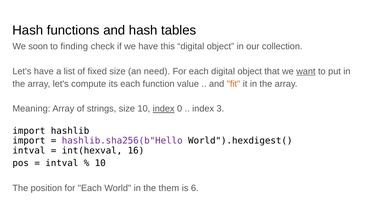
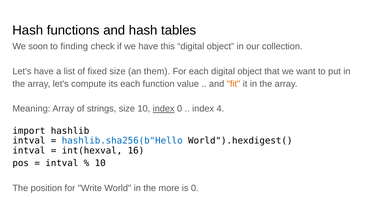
need: need -> them (157, 71)
want underline: present -> none (306, 71)
3: 3 -> 4 (220, 109)
import: import -> intval (29, 141)
hashlib.sha256(b"Hello colour: purple -> blue (122, 141)
position for Each: Each -> Write (90, 188)
them: them -> more (169, 188)
is 6: 6 -> 0 (195, 188)
